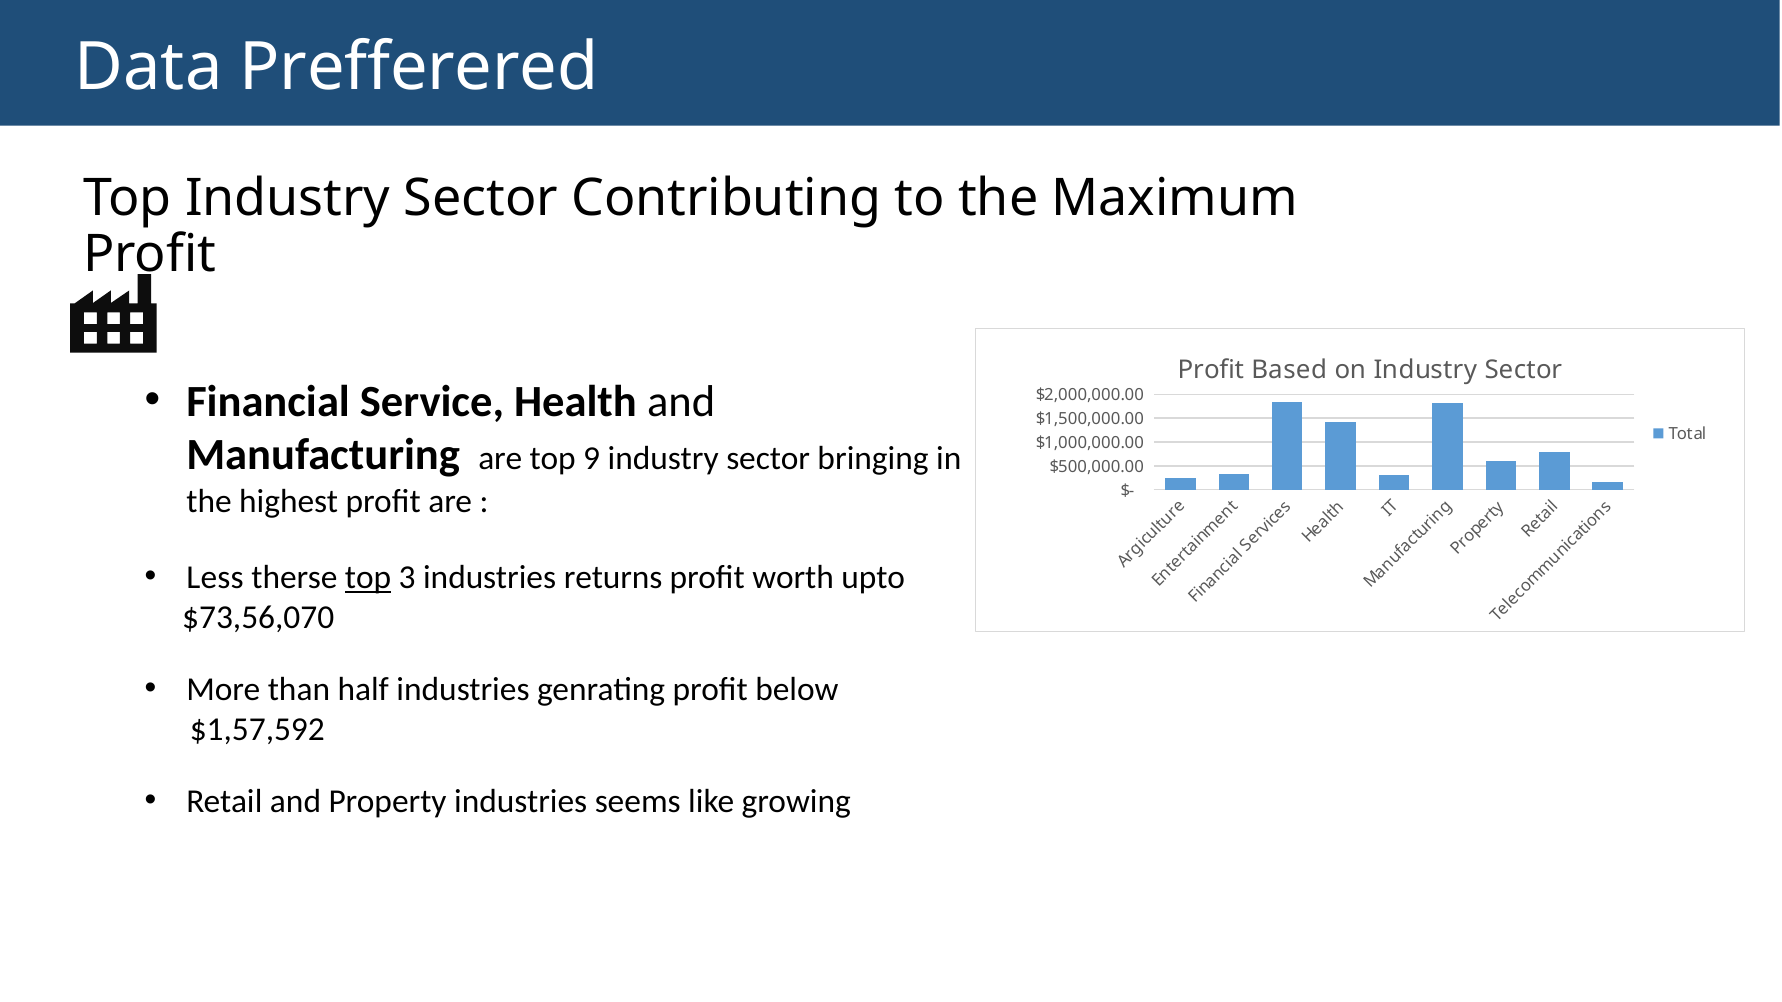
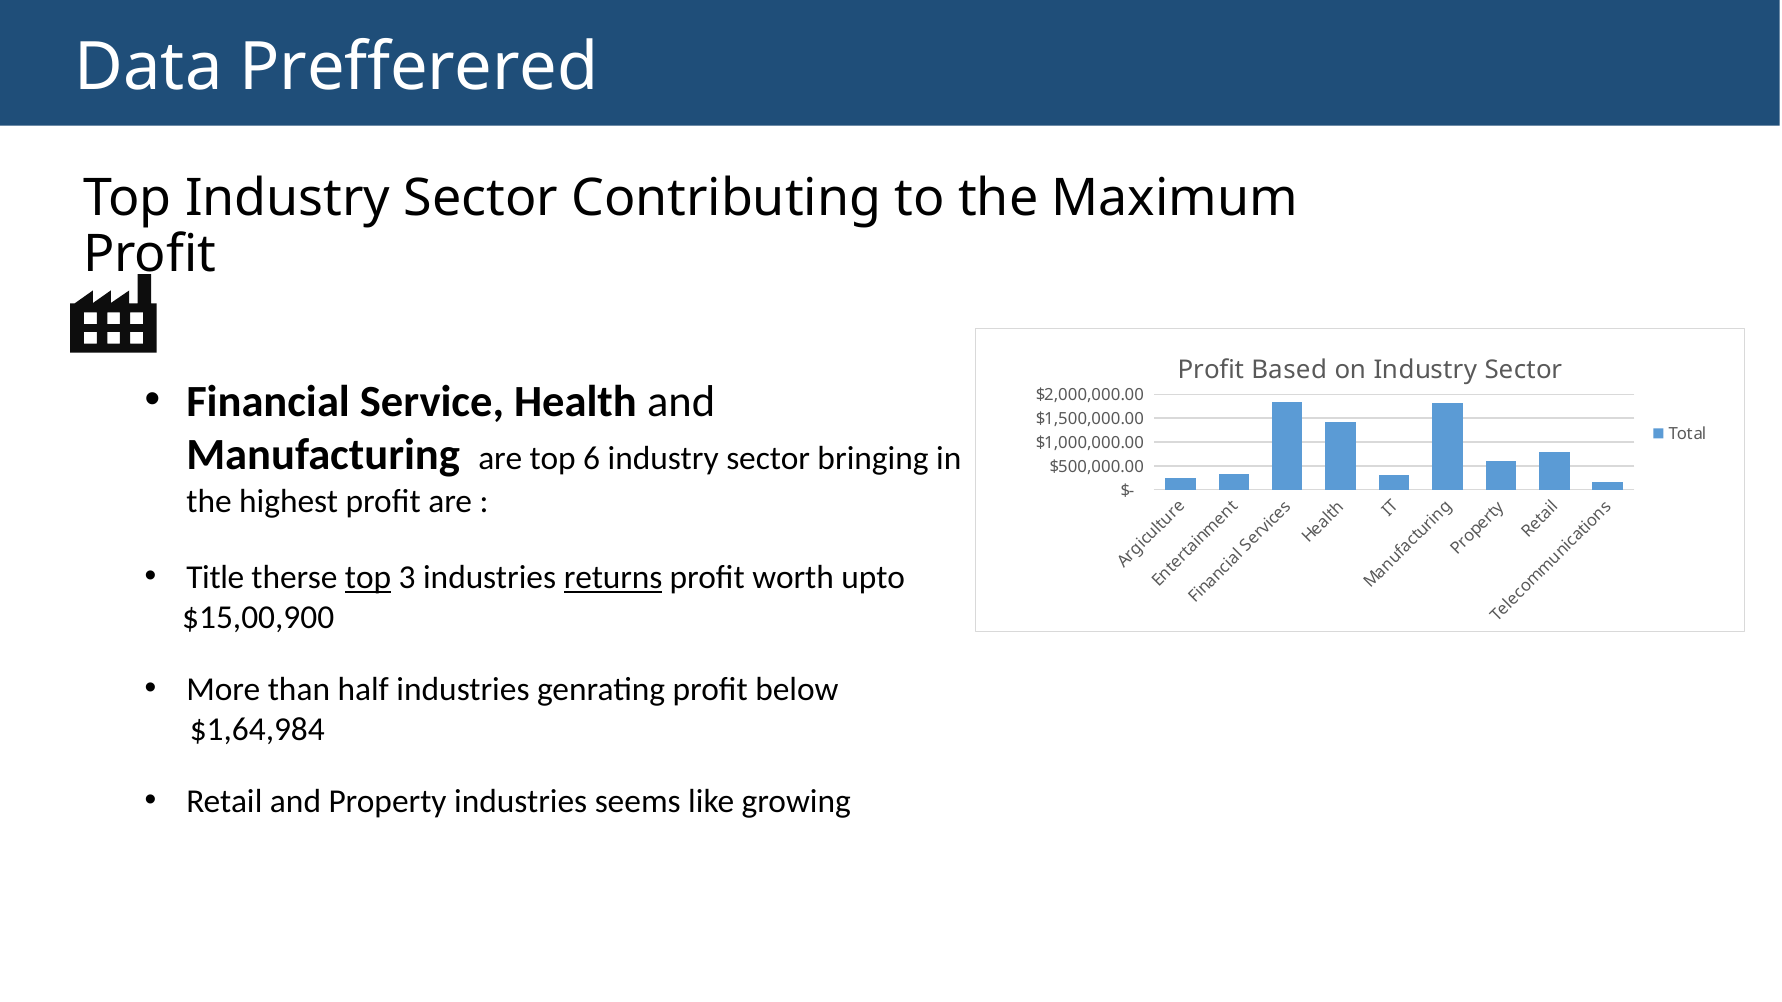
9: 9 -> 6 (592, 459)
Less: Less -> Title (215, 577)
returns underline: none -> present (613, 577)
$73,56,070: $73,56,070 -> $15,00,900 (258, 617)
$1,57,592: $1,57,592 -> $1,64,984 (257, 730)
